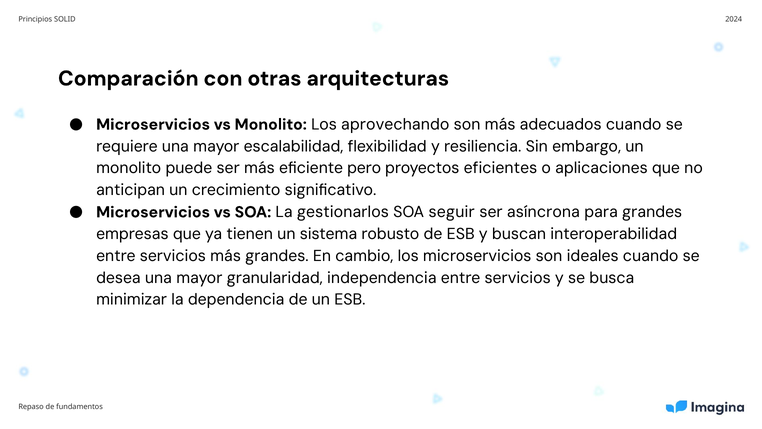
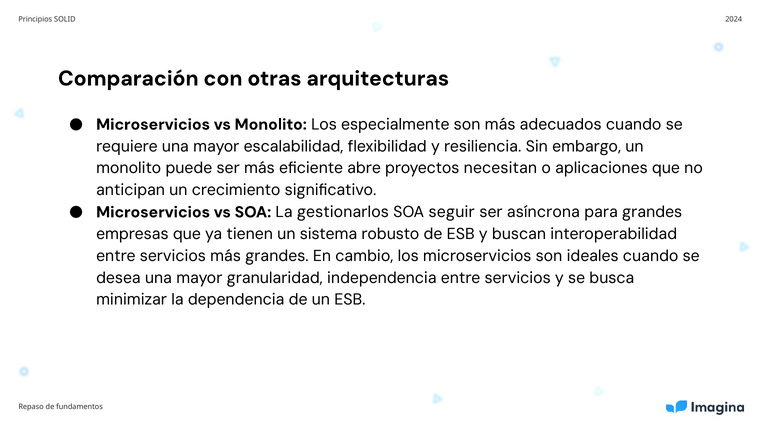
aprovechando: aprovechando -> especialmente (395, 124)
pero: pero -> abre (364, 168)
eficientes: eficientes -> necesitan (500, 168)
